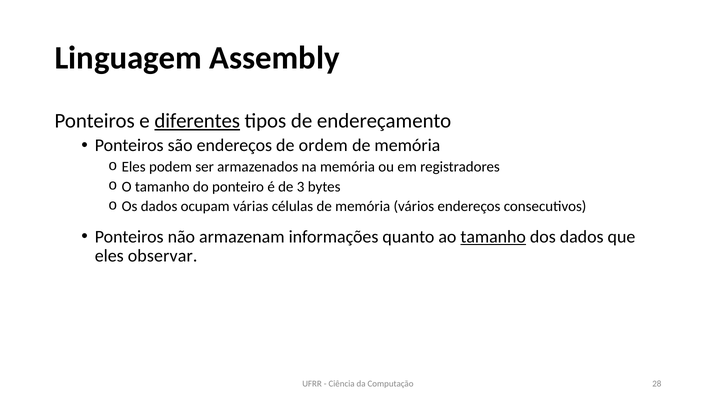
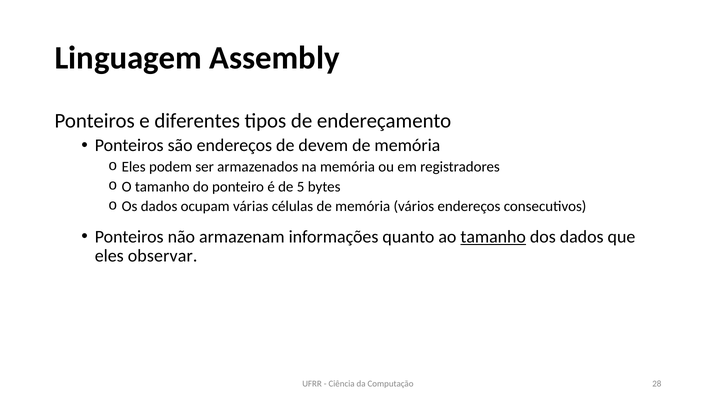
diferentes underline: present -> none (197, 121)
ordem: ordem -> devem (323, 146)
3: 3 -> 5 (301, 187)
